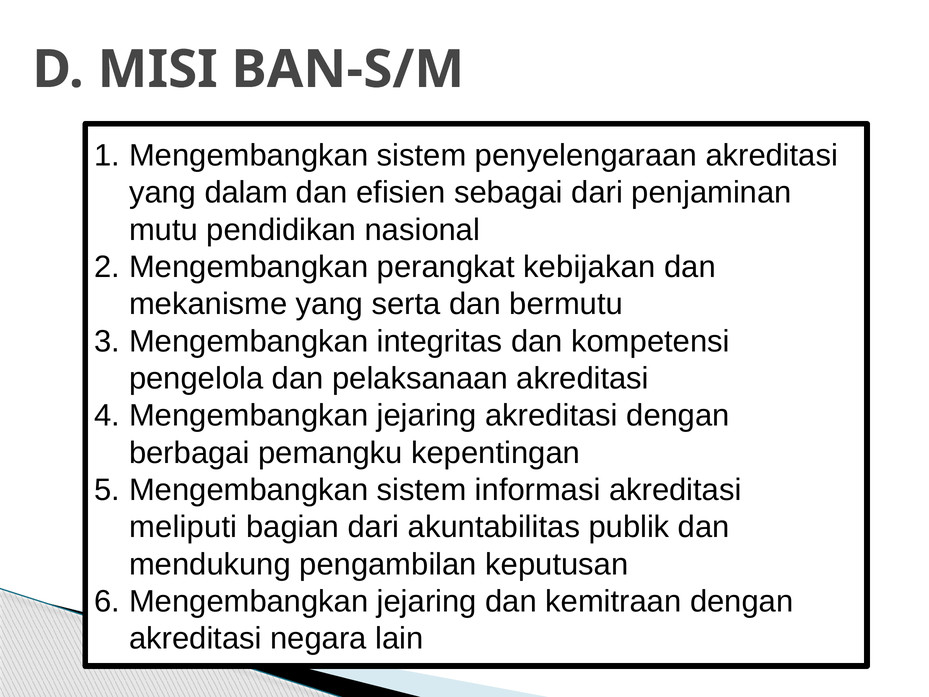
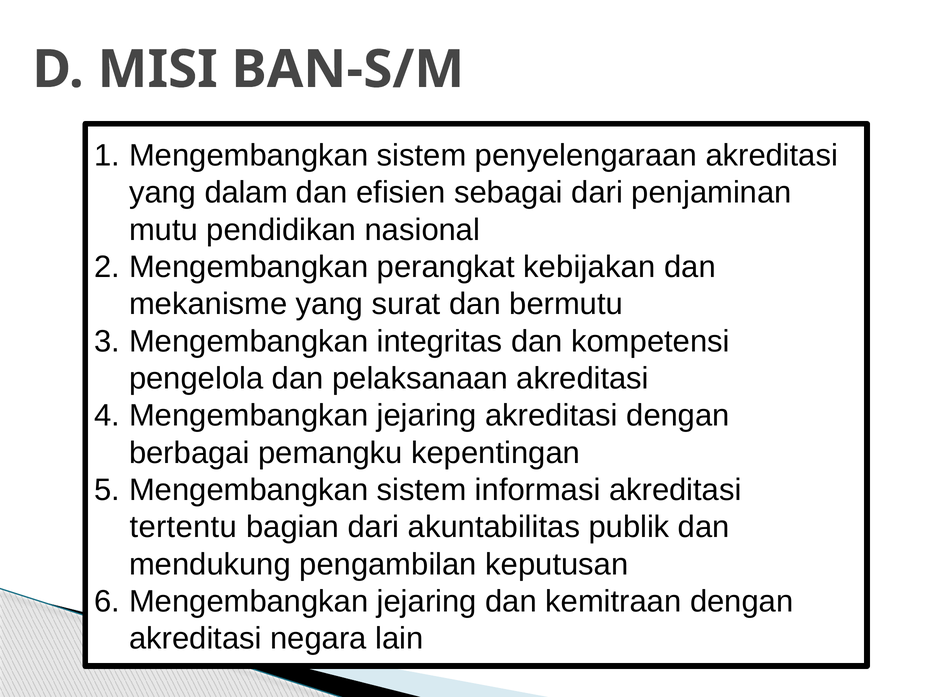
serta: serta -> surat (406, 304)
meliputi: meliputi -> tertentu (183, 527)
